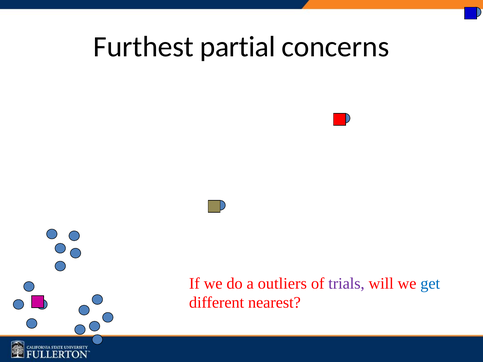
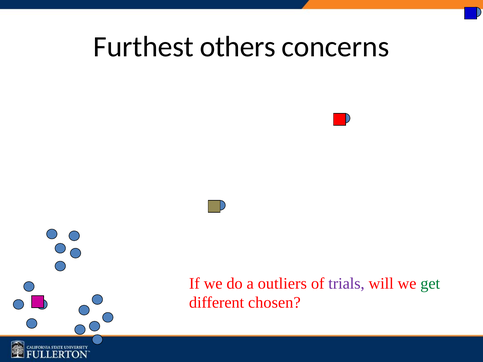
partial: partial -> others (238, 47)
get colour: blue -> green (430, 284)
nearest: nearest -> chosen (274, 303)
